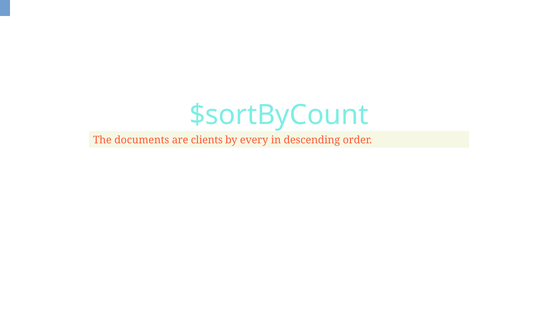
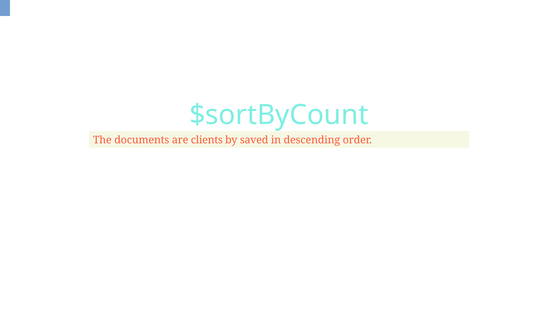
every: every -> saved (254, 140)
